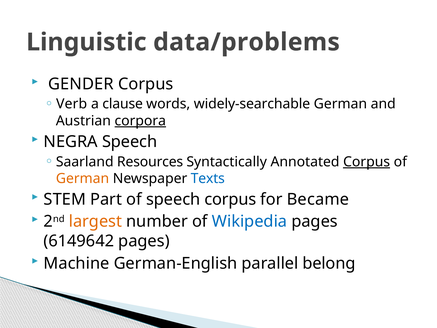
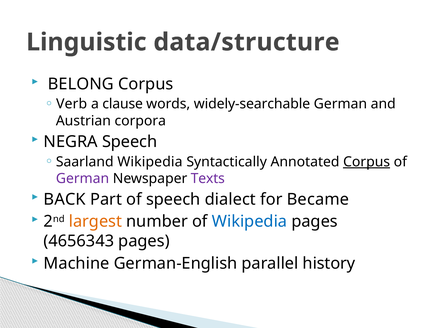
data/problems: data/problems -> data/structure (246, 42)
GENDER: GENDER -> BELONG (81, 84)
corpora underline: present -> none (140, 121)
Saarland Resources: Resources -> Wikipedia (150, 162)
German colour: orange -> purple (83, 178)
Texts colour: blue -> purple (208, 178)
STEM: STEM -> BACK (65, 199)
speech corpus: corpus -> dialect (230, 199)
6149642: 6149642 -> 4656343 (79, 241)
belong: belong -> history (329, 263)
